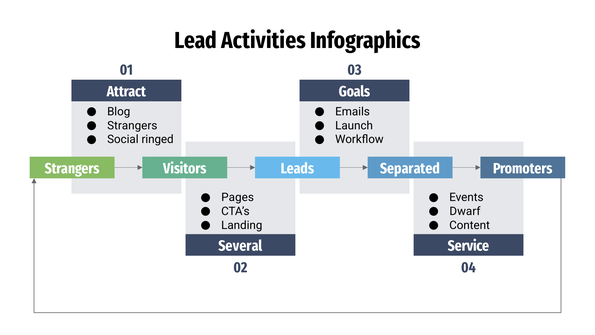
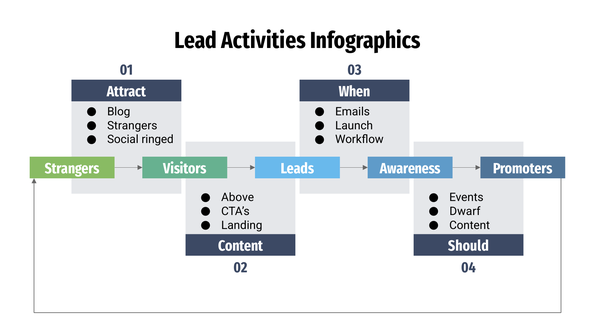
Goals: Goals -> When (355, 91)
Separated: Separated -> Awareness (410, 168)
Pages: Pages -> Above (238, 197)
Several: Several -> Content (241, 246)
Service: Service -> Should (468, 246)
